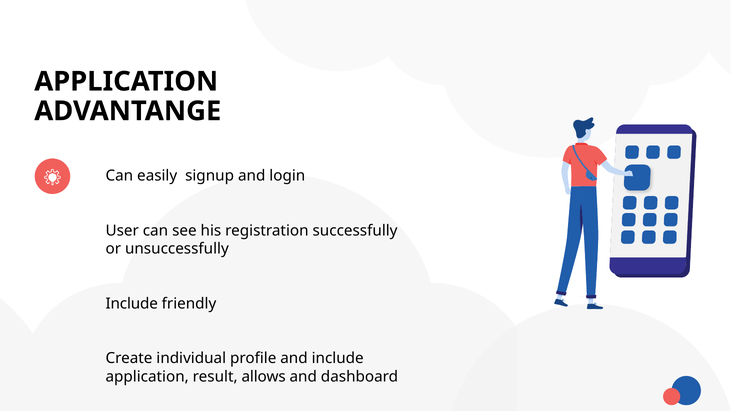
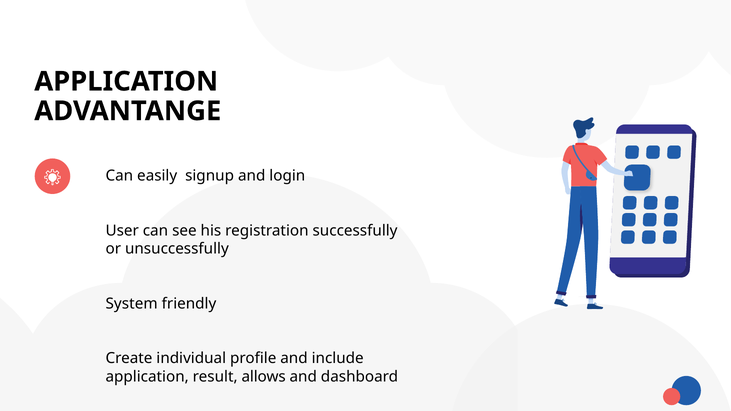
Include: Include -> System (132, 304)
